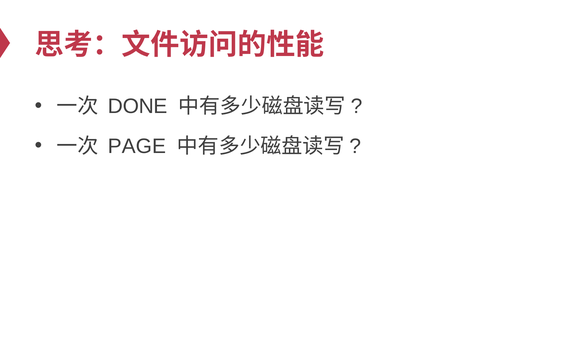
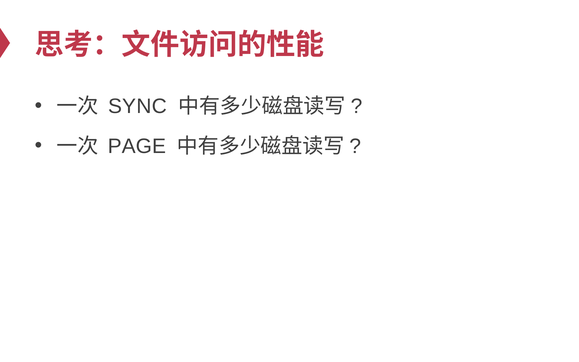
DONE: DONE -> SYNC (137, 106)
